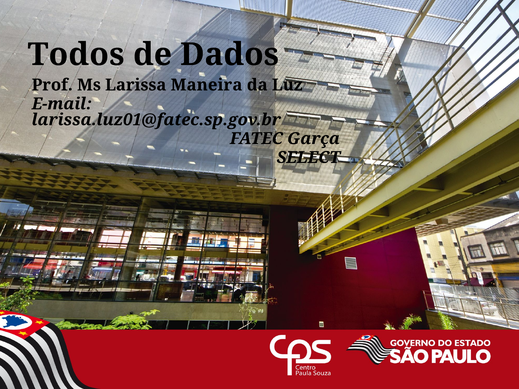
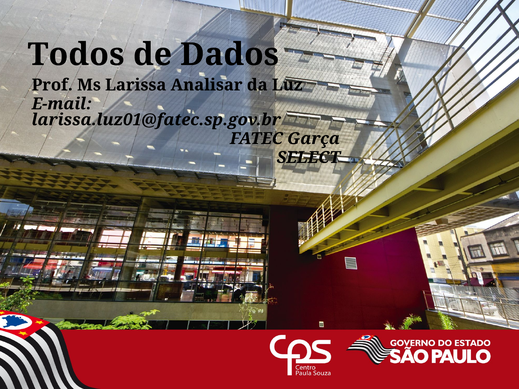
Maneira: Maneira -> Analisar (207, 85)
